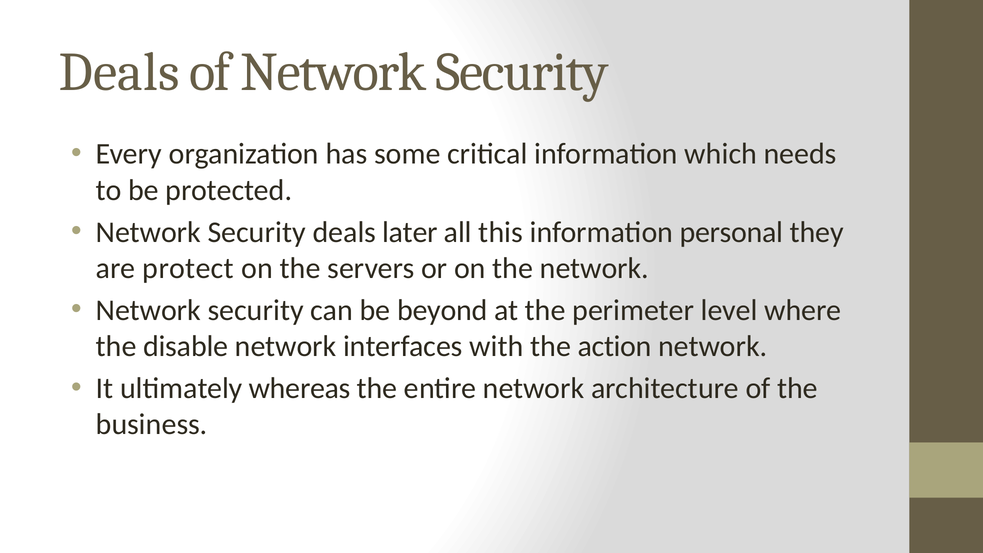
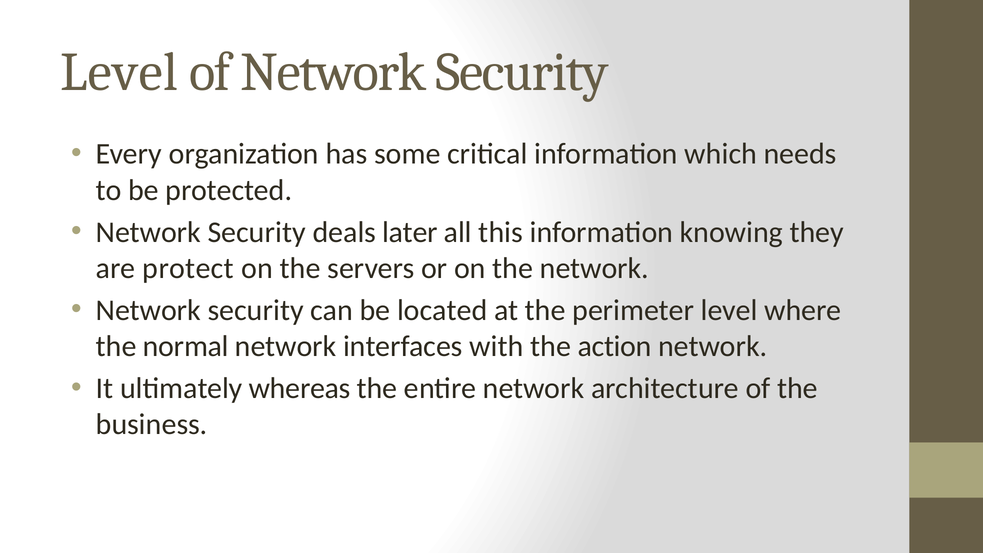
Deals: Deals -> Level (119, 72)
personal: personal -> knowing (731, 232)
beyond: beyond -> located (442, 310)
disable: disable -> normal (186, 346)
